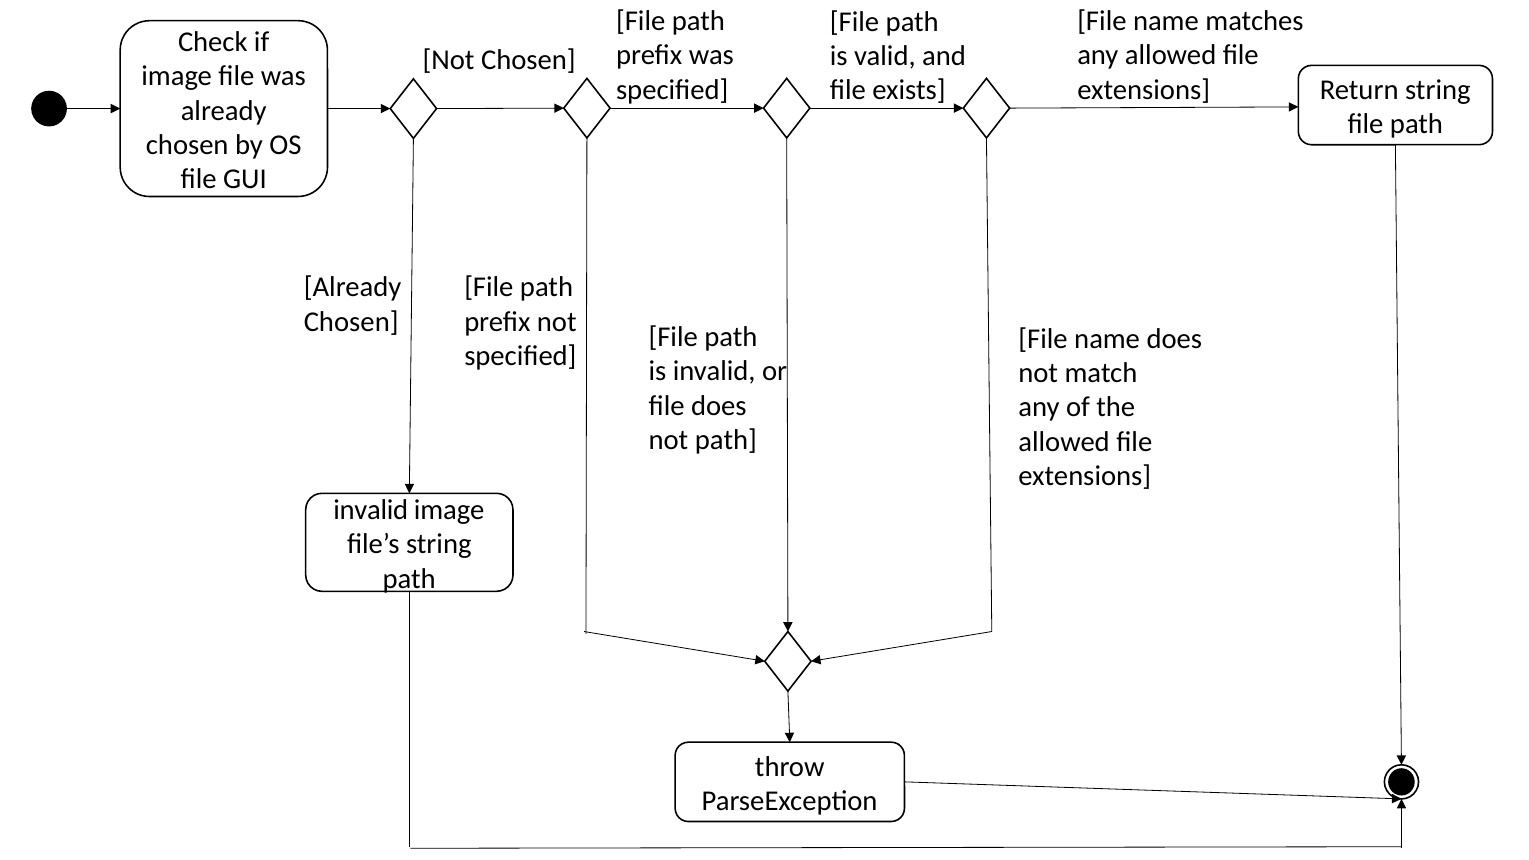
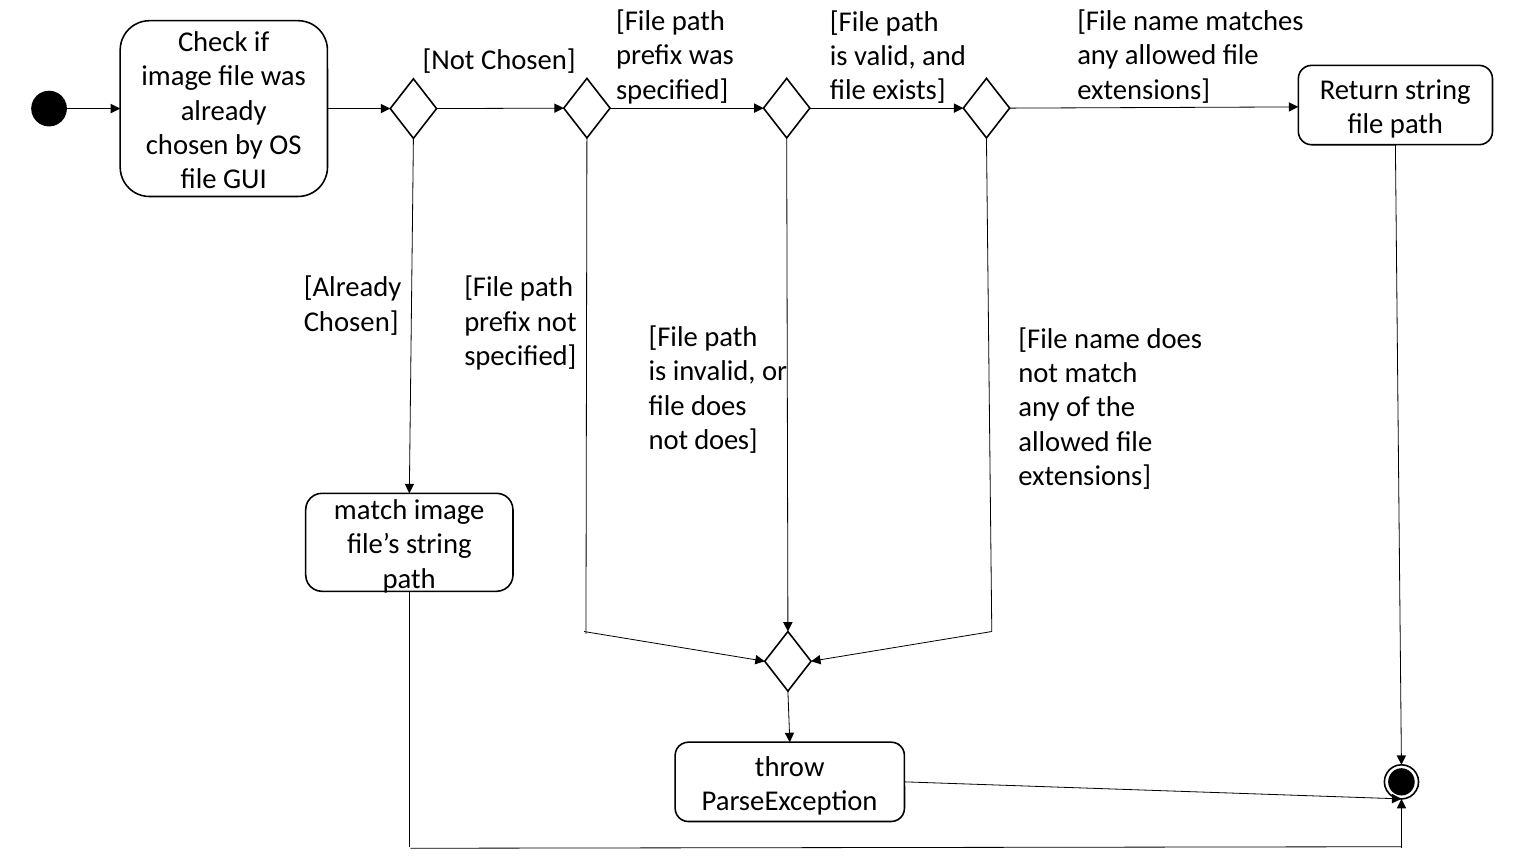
not path: path -> does (726, 440)
invalid: invalid -> match (371, 510)
